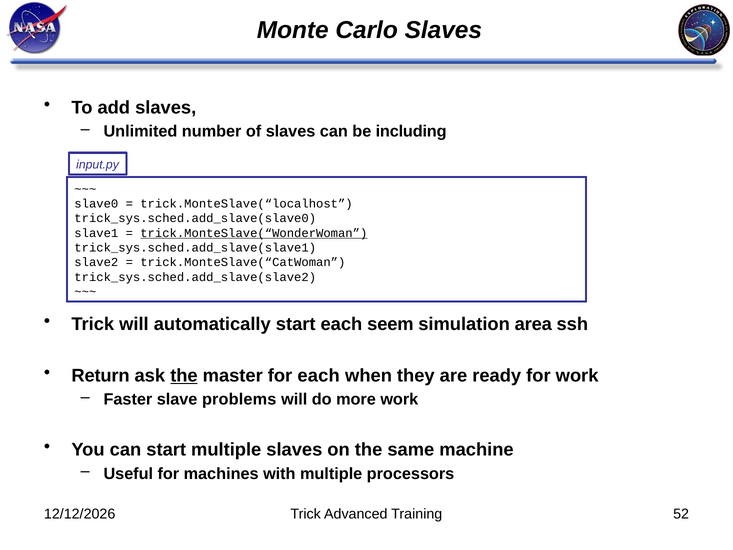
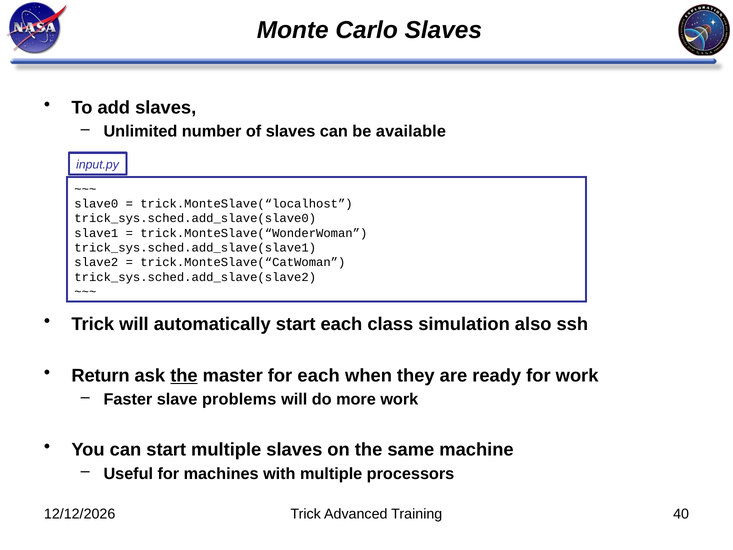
including: including -> available (411, 131)
trick.MonteSlave(“WonderWoman underline: present -> none (254, 233)
seem: seem -> class (390, 324)
area: area -> also (533, 324)
52: 52 -> 40 (681, 514)
